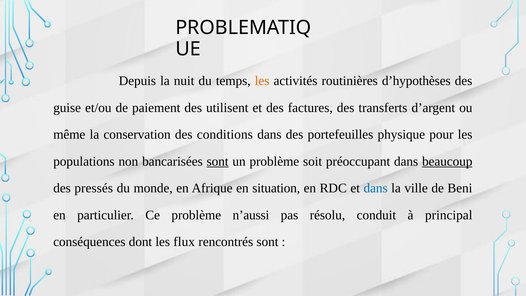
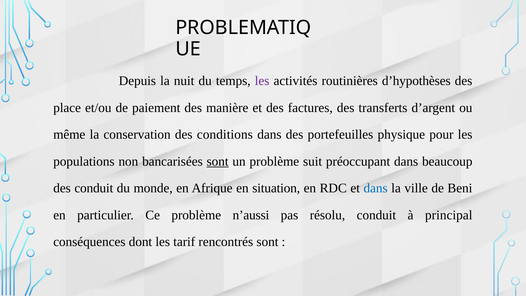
les colour: orange -> purple (262, 81)
guise: guise -> place (67, 108)
utilisent: utilisent -> manière (227, 108)
soit: soit -> suit (313, 161)
beaucoup underline: present -> none (447, 161)
des pressés: pressés -> conduit (94, 188)
flux: flux -> tarif (184, 242)
